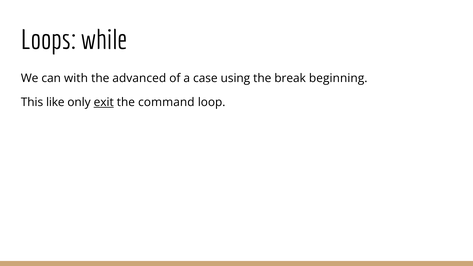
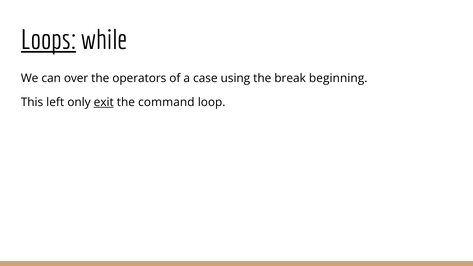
Loops underline: none -> present (48, 40)
with: with -> over (76, 78)
advanced: advanced -> operators (139, 78)
like: like -> left (55, 102)
